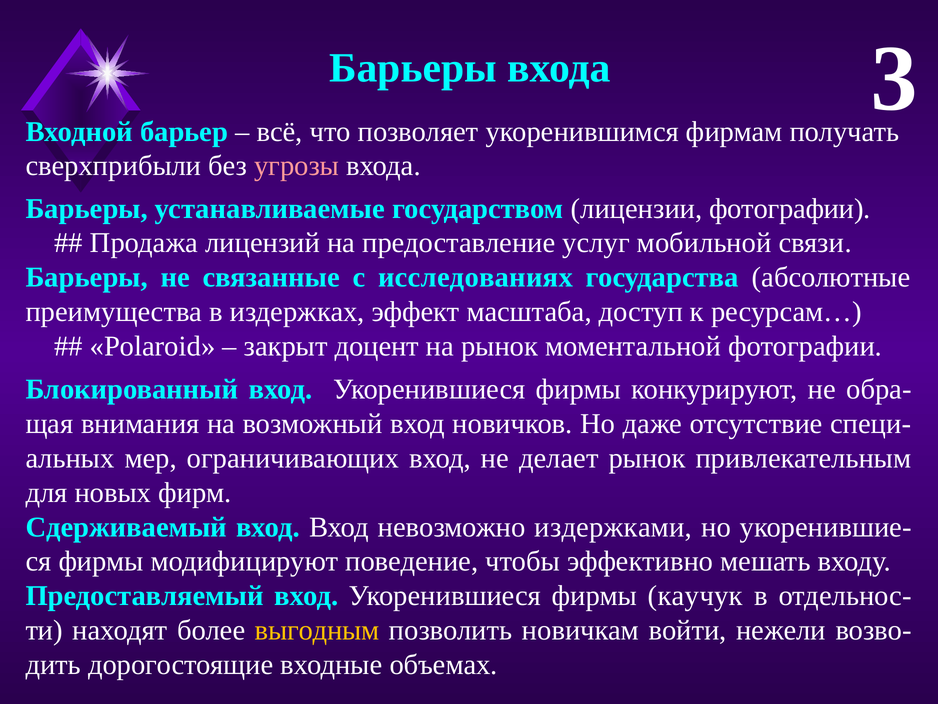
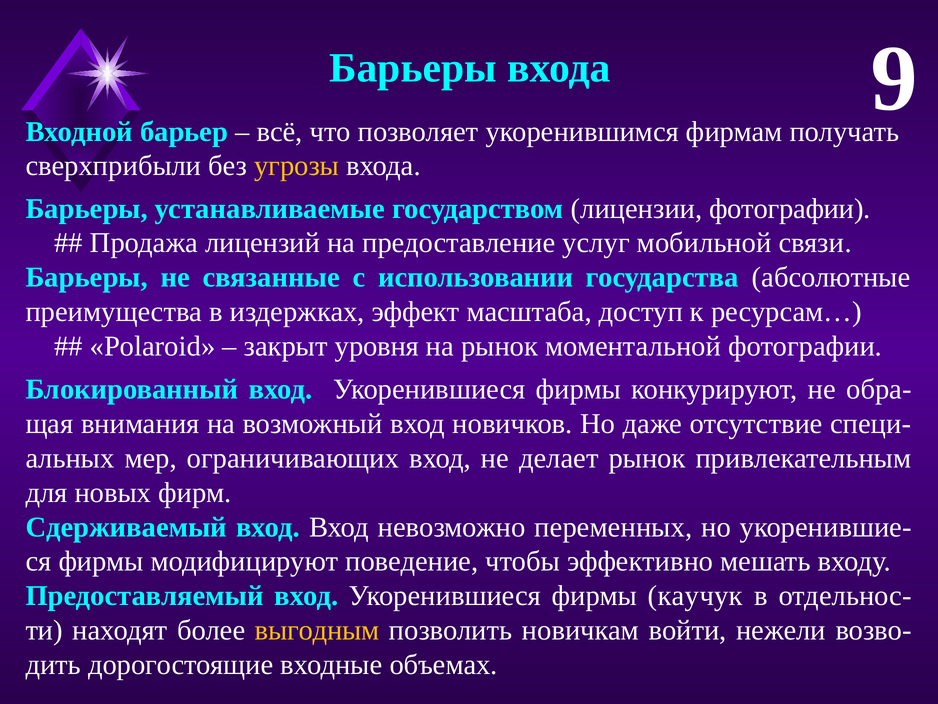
3: 3 -> 9 (894, 79)
угрозы colour: pink -> yellow (297, 166)
исследованиях: исследованиях -> использовании (476, 277)
доцент: доцент -> уровня (377, 346)
издержками: издержками -> переменных (613, 527)
